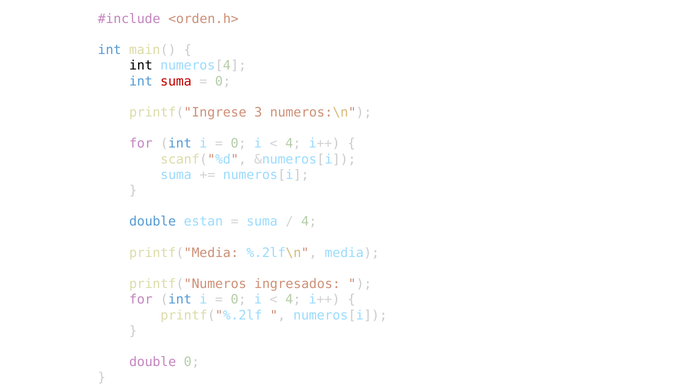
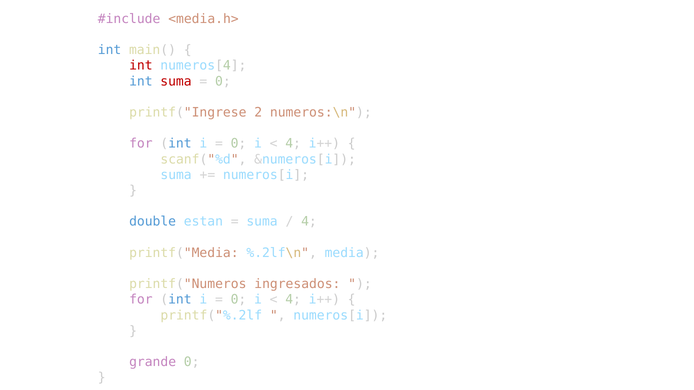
<orden.h>: <orden.h> -> <media.h> (203, 19)
int colour: black -> red (141, 66)
3: 3 -> 2 (258, 113)
double: double -> grande (153, 362)
